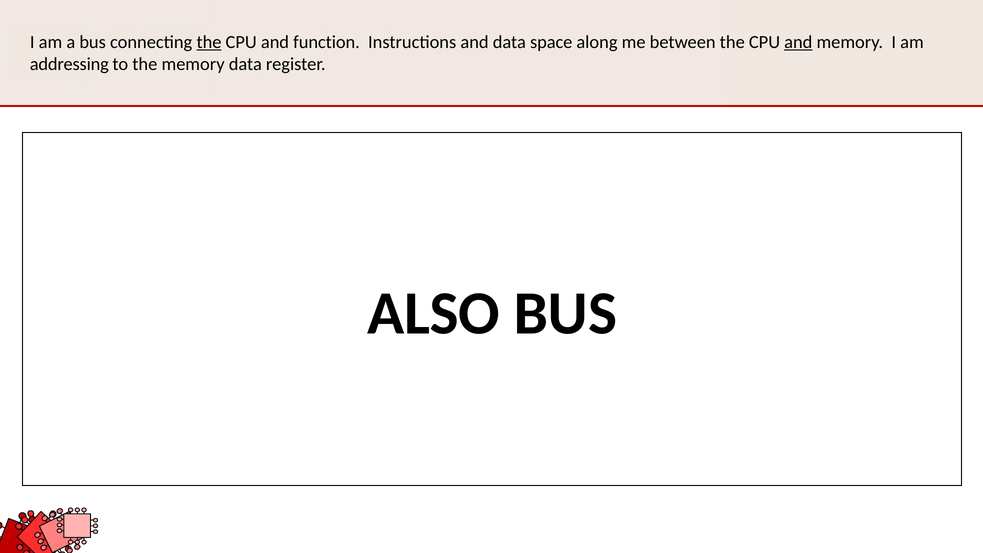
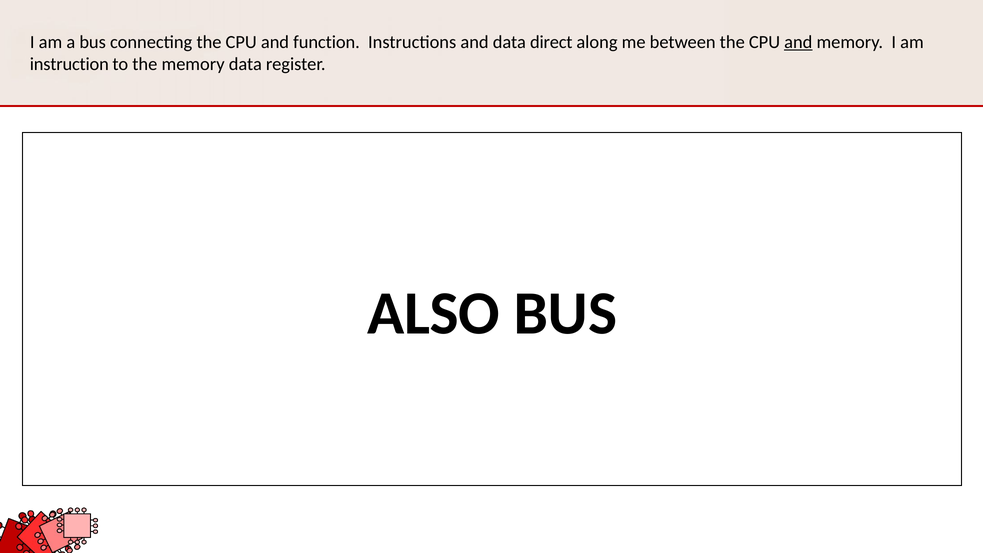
the underline: present -> none (209, 42)
space: space -> direct (551, 42)
addressing: addressing -> instruction (69, 64)
